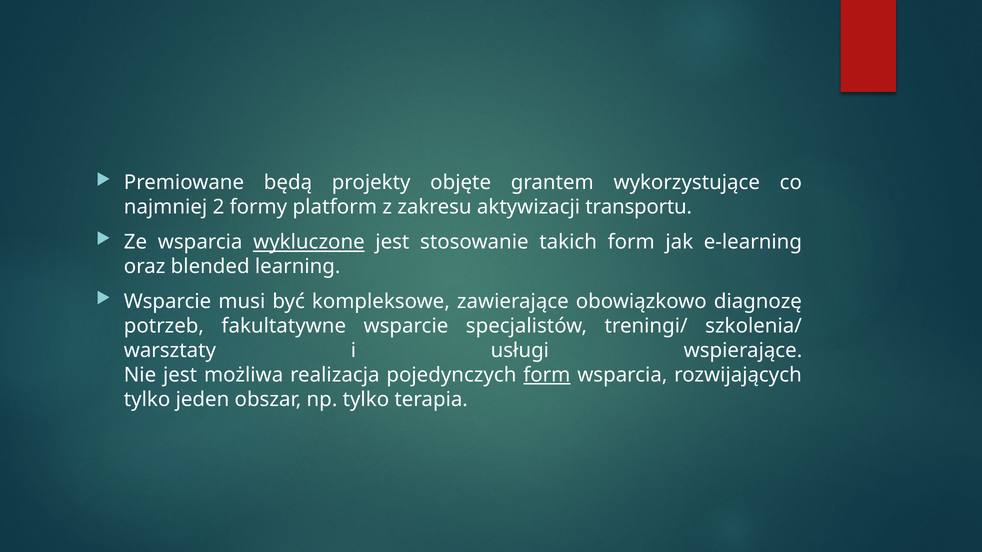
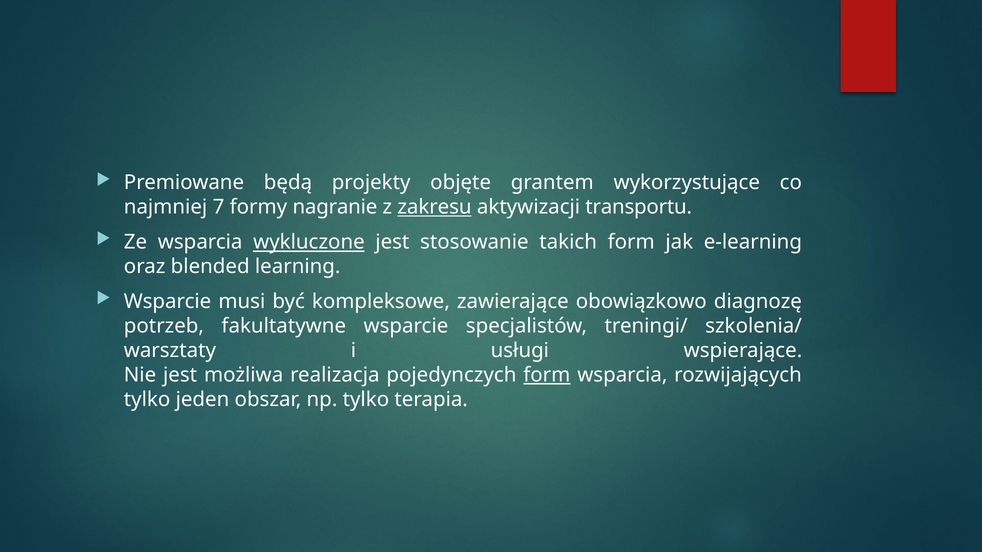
2: 2 -> 7 (218, 207)
platform: platform -> nagranie (335, 207)
zakresu underline: none -> present (434, 207)
